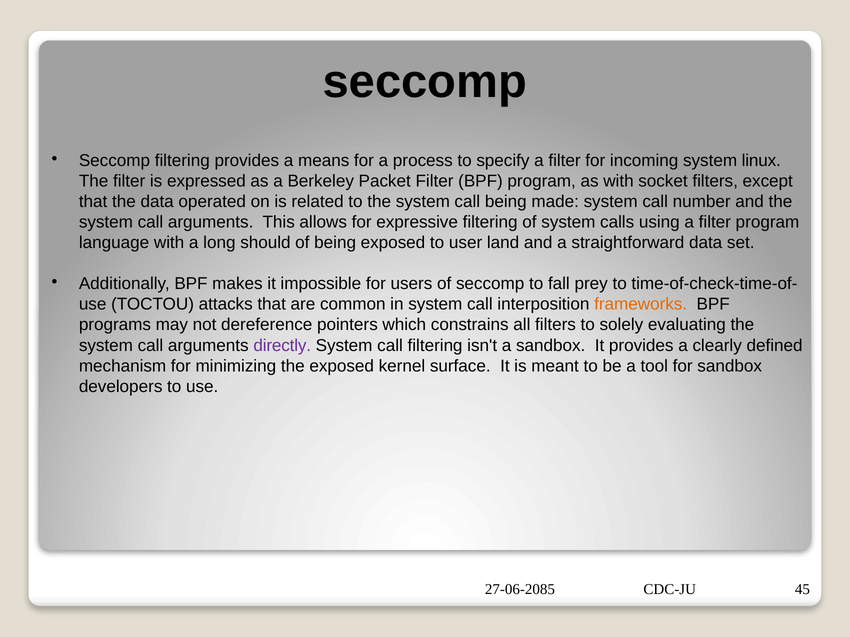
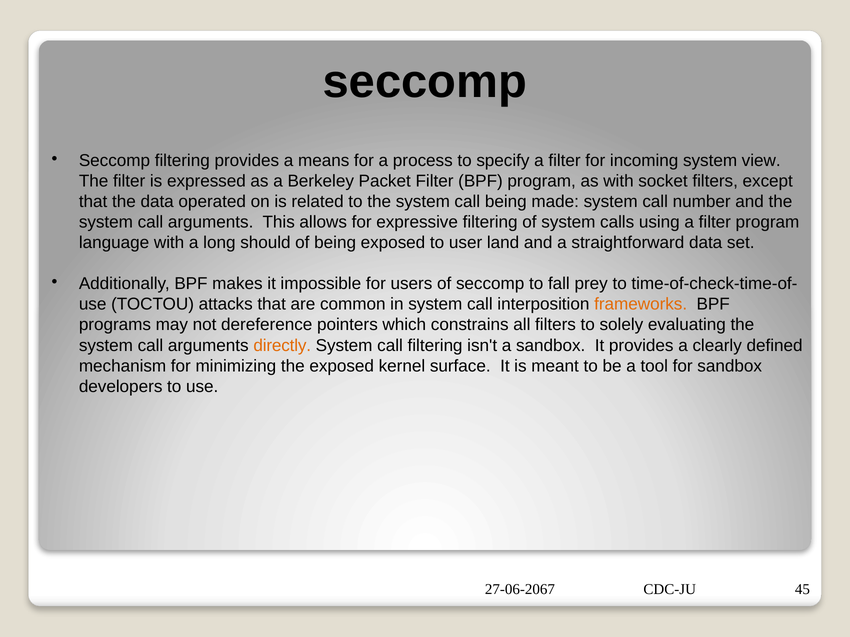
linux: linux -> view (761, 161)
directly colour: purple -> orange (282, 346)
27-06-2085: 27-06-2085 -> 27-06-2067 (520, 590)
